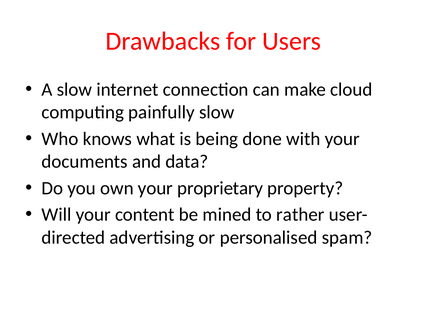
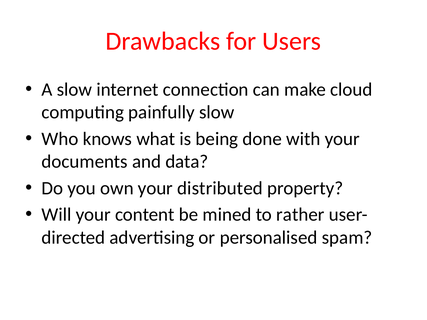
proprietary: proprietary -> distributed (220, 188)
